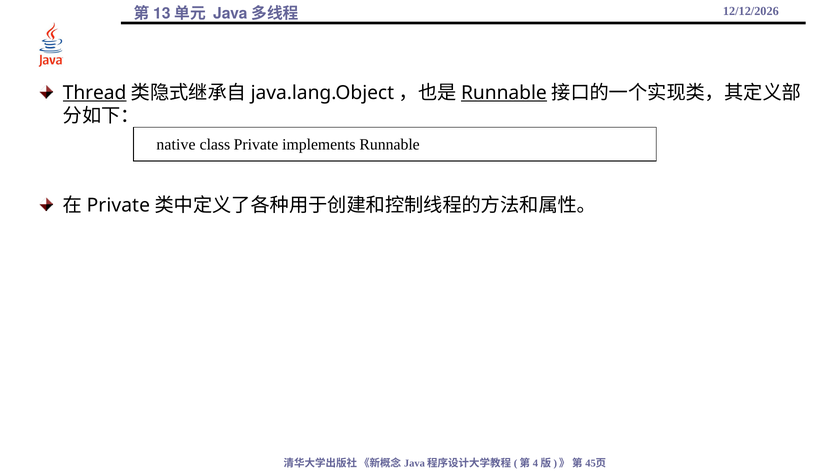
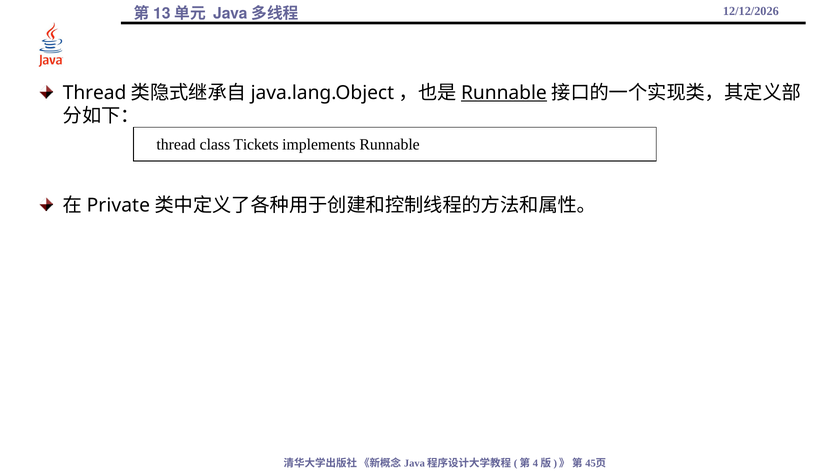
Thread underline: present -> none (95, 93)
native: native -> thread (176, 145)
class Private: Private -> Tickets (256, 145)
